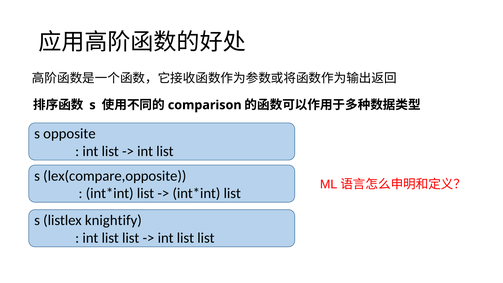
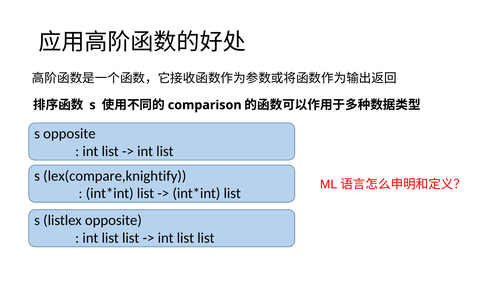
lex(compare,opposite: lex(compare,opposite -> lex(compare,knightify (115, 176)
listlex knightify: knightify -> opposite (113, 220)
